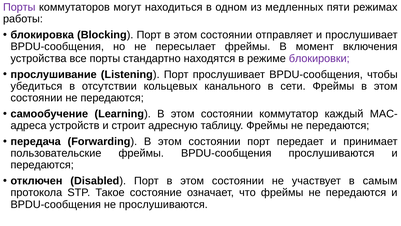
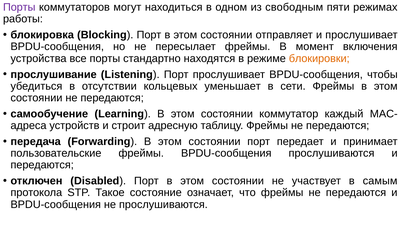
медленных: медленных -> свободным (294, 7)
блокировки colour: purple -> orange (319, 58)
канального: канального -> уменьшает (233, 86)
